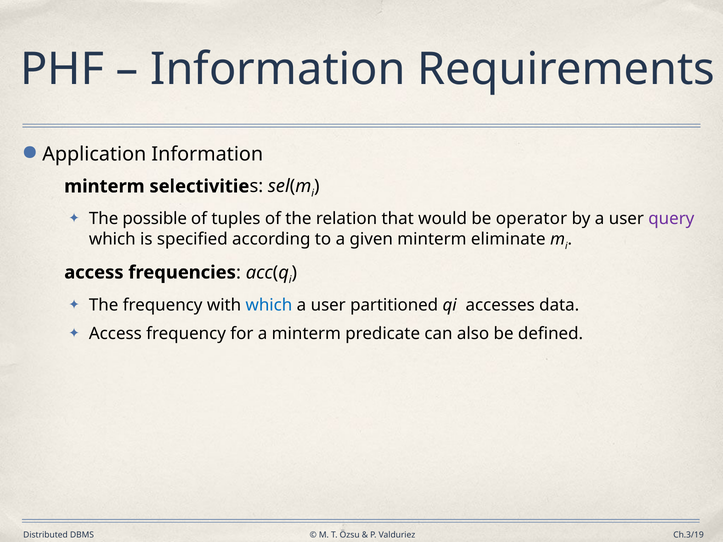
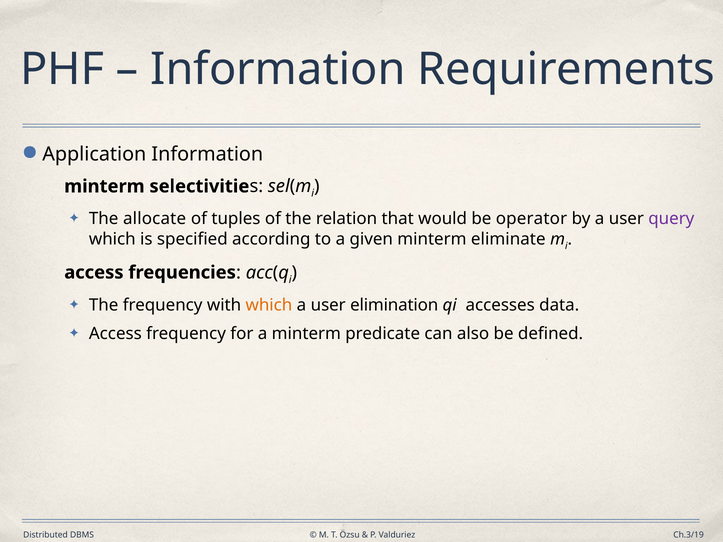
possible: possible -> allocate (155, 219)
which colour: blue -> orange (269, 305)
partitioned: partitioned -> elimination (394, 305)
